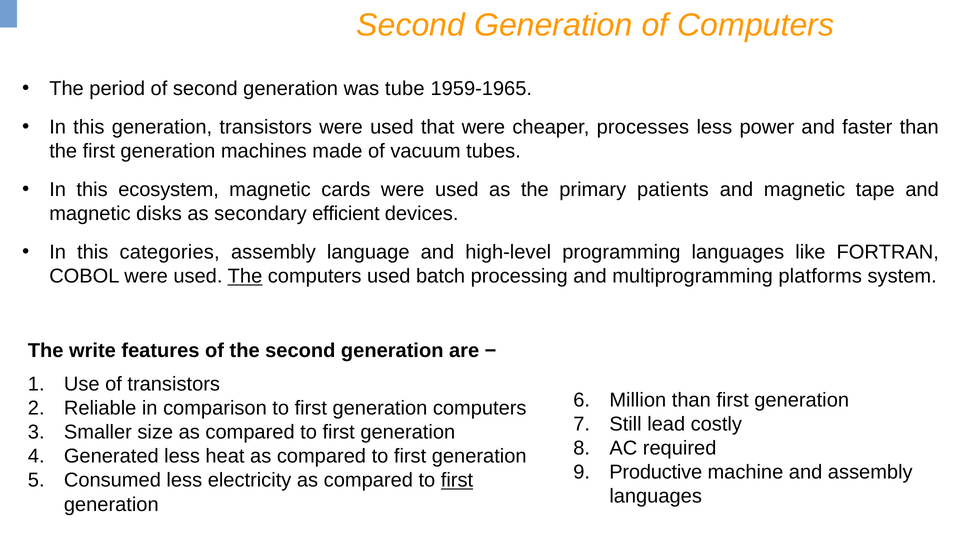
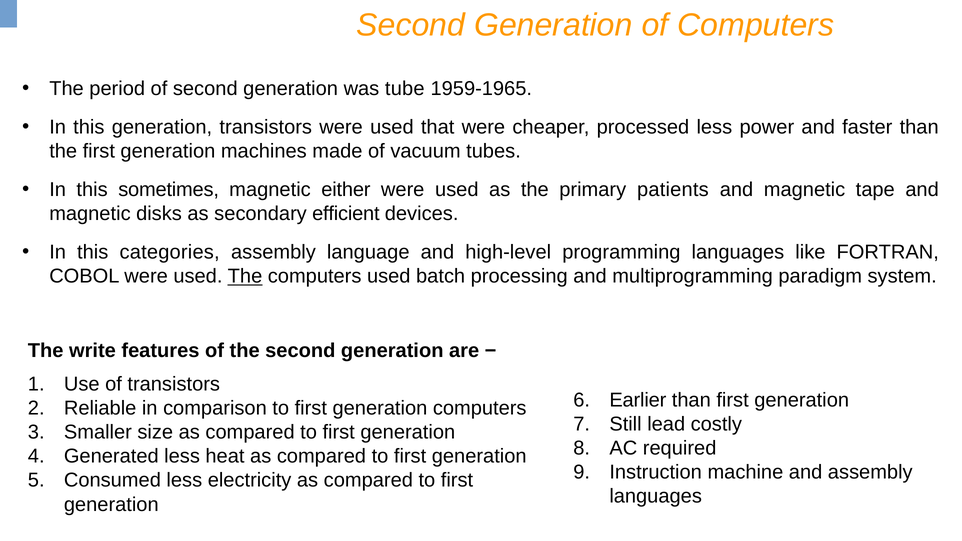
processes: processes -> processed (643, 127)
ecosystem: ecosystem -> sometimes (169, 190)
cards: cards -> either (346, 190)
platforms: platforms -> paradigm (820, 276)
Million: Million -> Earlier (638, 400)
Productive: Productive -> Instruction (656, 472)
first underline: present -> none (457, 480)
